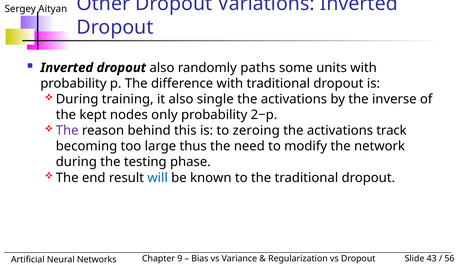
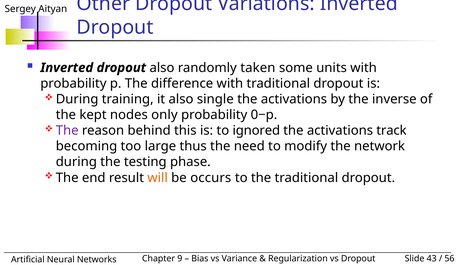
paths: paths -> taken (258, 68)
2−p: 2−p -> 0−p (264, 115)
zeroing: zeroing -> ignored (256, 131)
will colour: blue -> orange (158, 178)
known: known -> occurs (211, 178)
